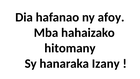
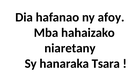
hitomany: hitomany -> niaretany (70, 48)
Izany: Izany -> Tsara (106, 63)
